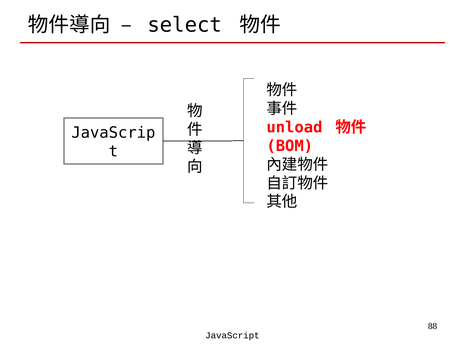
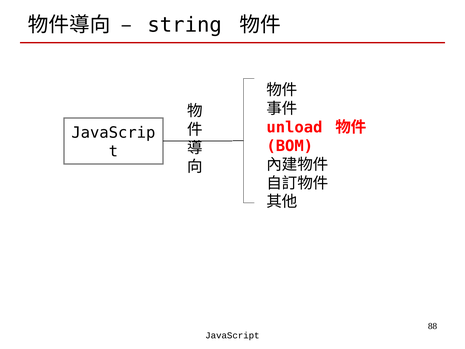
select: select -> string (185, 25)
